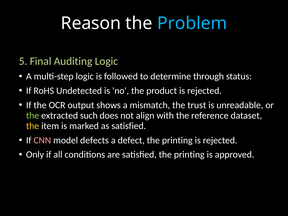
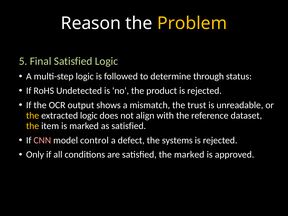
Problem colour: light blue -> yellow (192, 23)
Final Auditing: Auditing -> Satisfied (73, 61)
the colour: light green -> yellow (33, 116)
extracted such: such -> logic (89, 116)
defects: defects -> control (94, 140)
defect the printing: printing -> systems (177, 140)
satisfied the printing: printing -> marked (189, 155)
